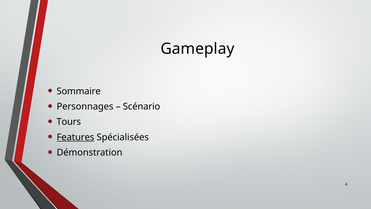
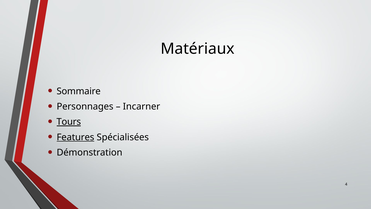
Gameplay: Gameplay -> Matériaux (198, 49)
Scénario: Scénario -> Incarner (142, 106)
Tours underline: none -> present (69, 122)
